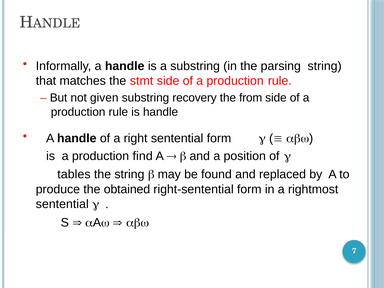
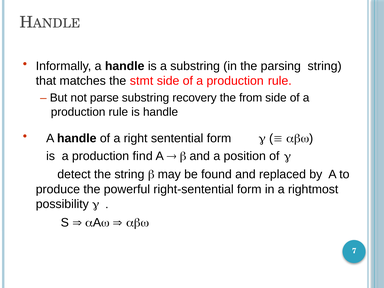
given: given -> parse (104, 98)
tables: tables -> detect (74, 174)
obtained: obtained -> powerful (127, 189)
sentential: sentential -> possibility (62, 204)
